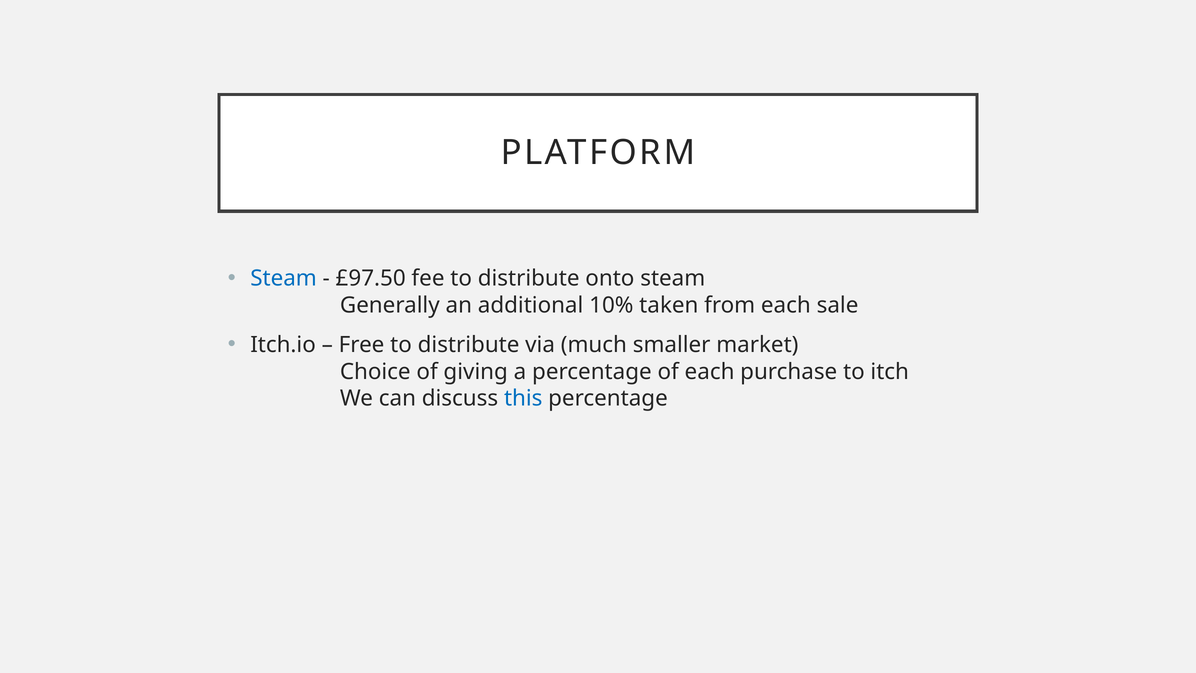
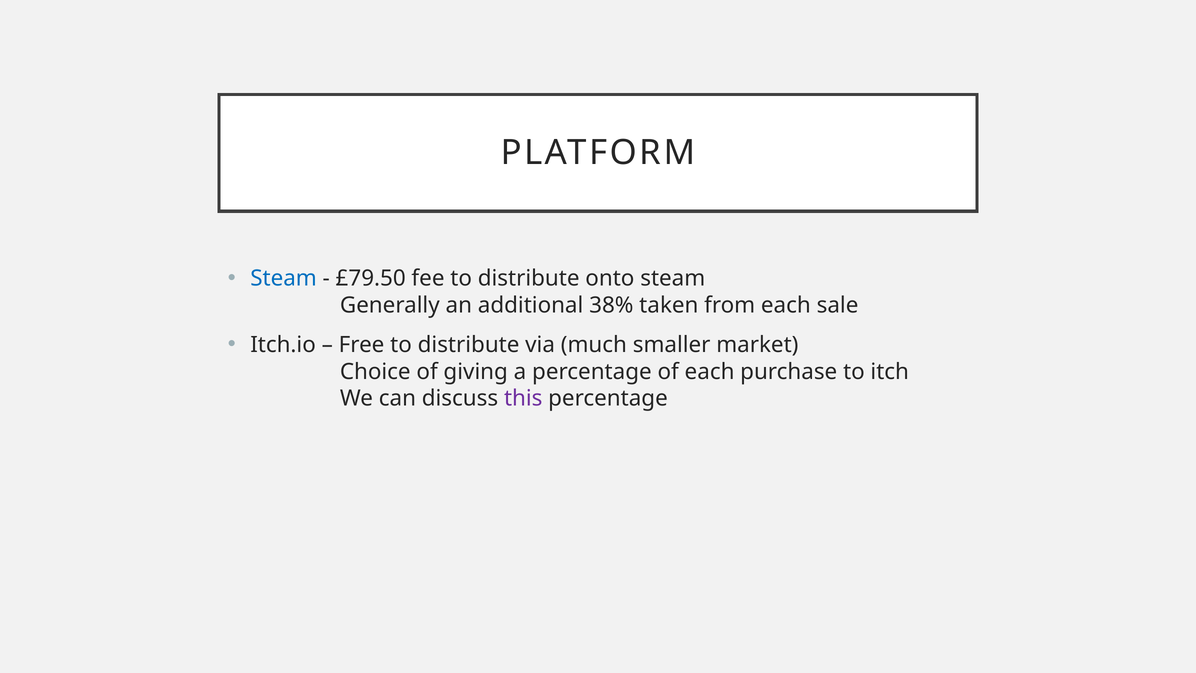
£97.50: £97.50 -> £79.50 (371, 278)
10%: 10% -> 38% (611, 305)
this colour: blue -> purple (523, 398)
